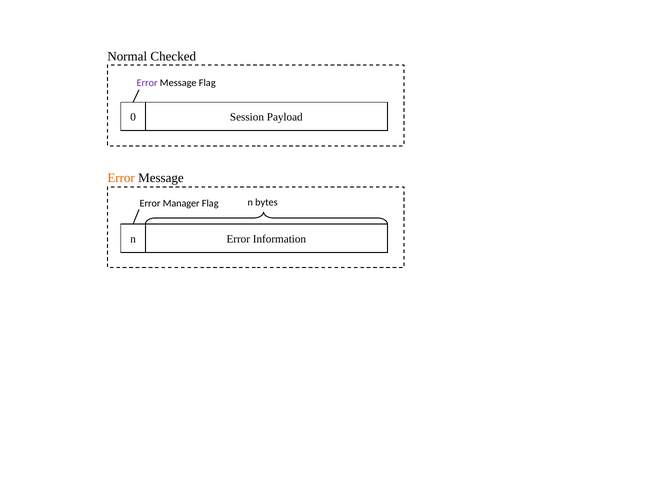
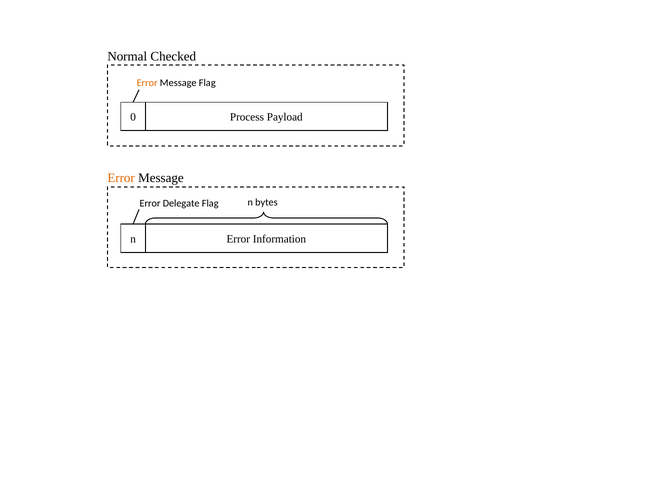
Error colour: purple -> orange (147, 83)
Session: Session -> Process (247, 117)
Manager: Manager -> Delegate (181, 204)
